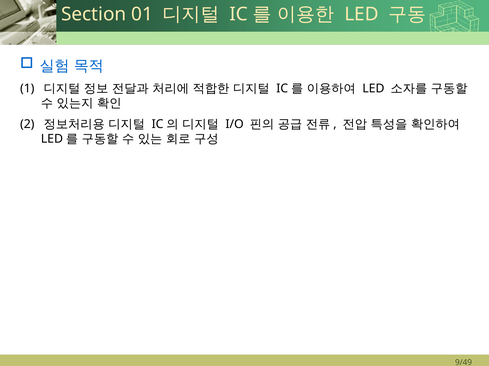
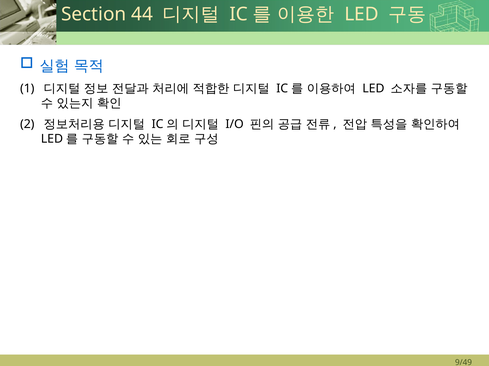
01: 01 -> 44 (142, 14)
